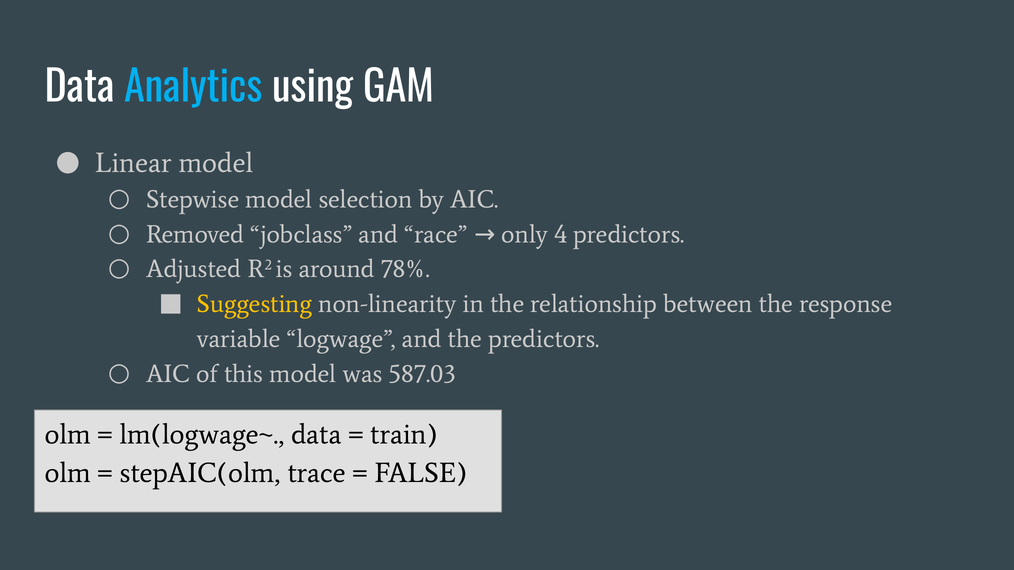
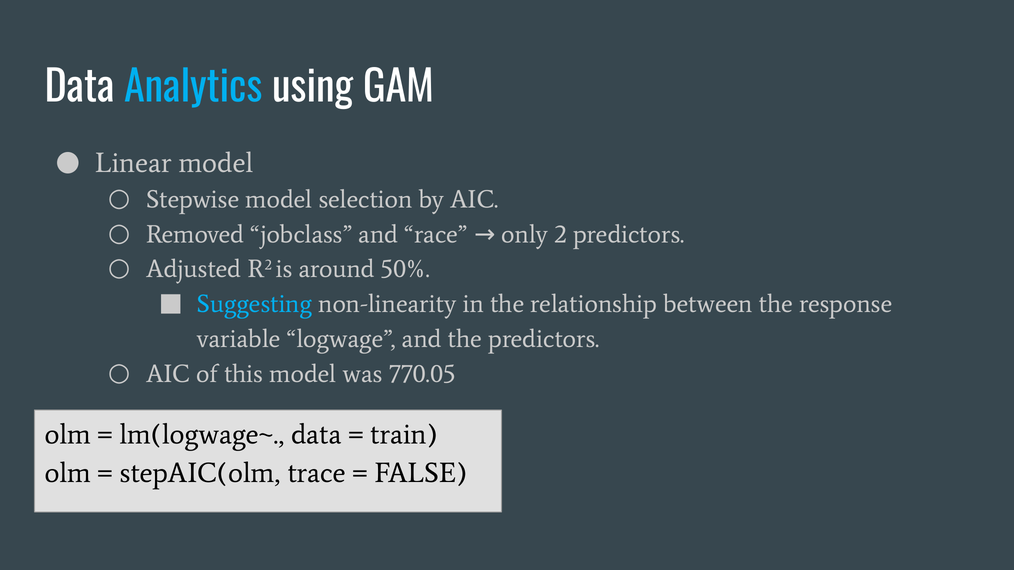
4: 4 -> 2 (561, 234)
78%: 78% -> 50% (405, 269)
Suggesting colour: yellow -> light blue (254, 304)
587.03: 587.03 -> 770.05 (422, 374)
